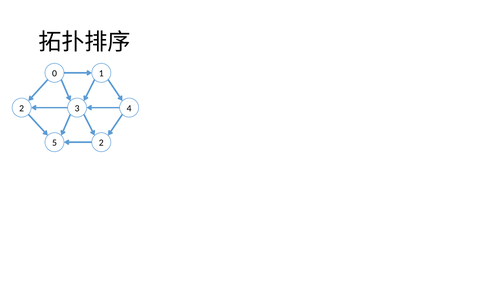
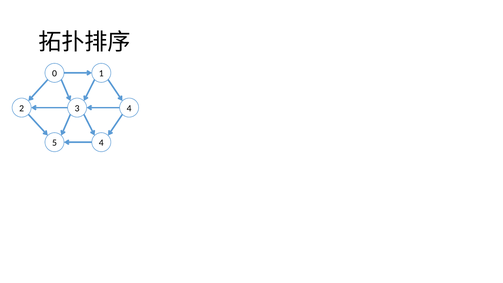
5 2: 2 -> 4 (101, 143)
